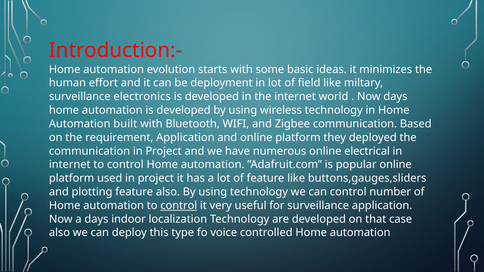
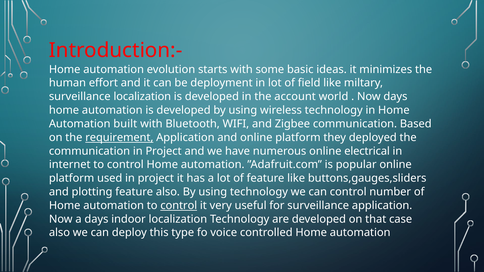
surveillance electronics: electronics -> localization (142, 97)
the internet: internet -> account (295, 97)
requirement underline: none -> present (119, 138)
